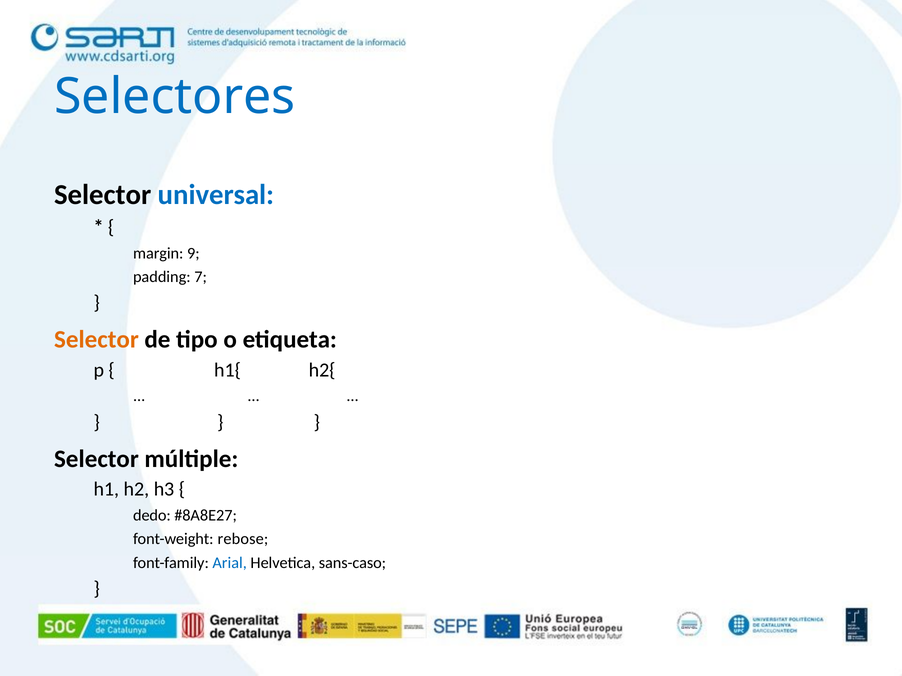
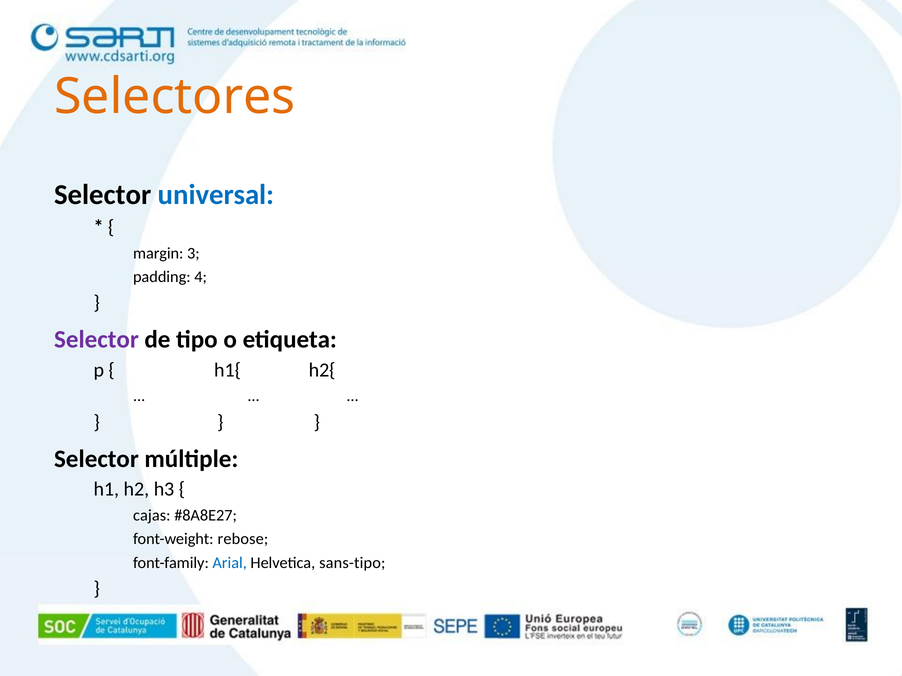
Selectores colour: blue -> orange (175, 97)
9: 9 -> 3 (193, 253)
7: 7 -> 4 (201, 277)
Selector colour: orange -> purple (96, 340)
dedo: dedo -> cajas (152, 516)
sans-caso: sans-caso -> sans-tipo (352, 563)
